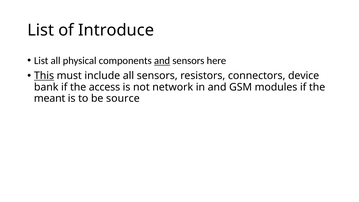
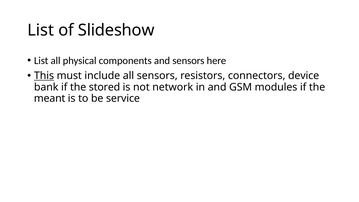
Introduce: Introduce -> Slideshow (116, 30)
and underline: present -> none (162, 61)
access: access -> stored (104, 87)
source: source -> service (123, 98)
